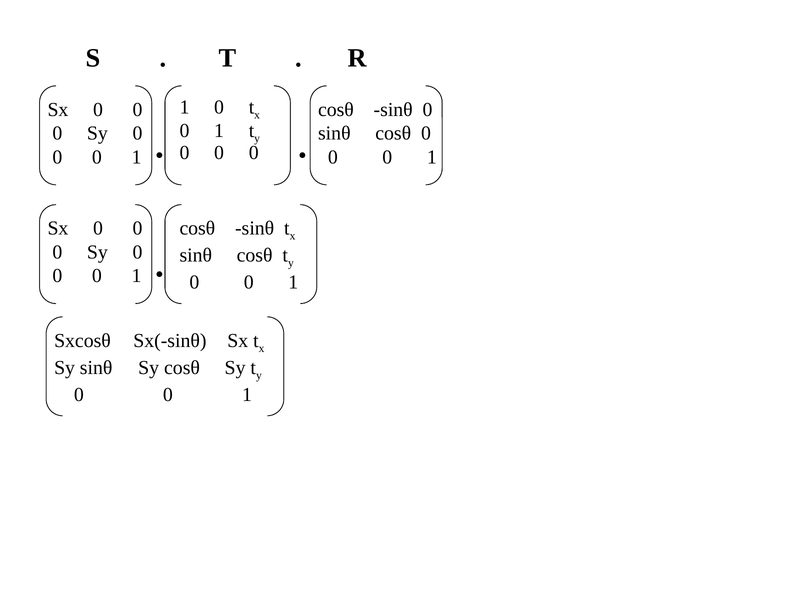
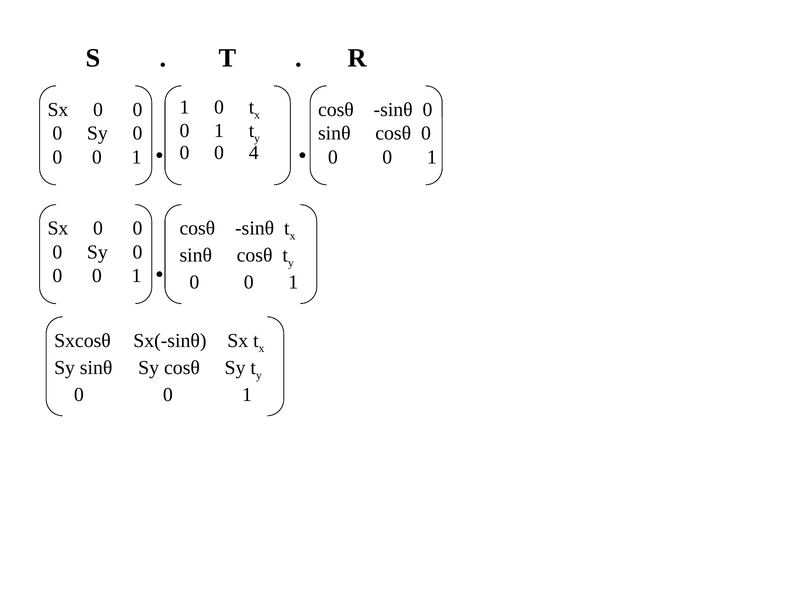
0: 0 -> 4 (254, 153)
